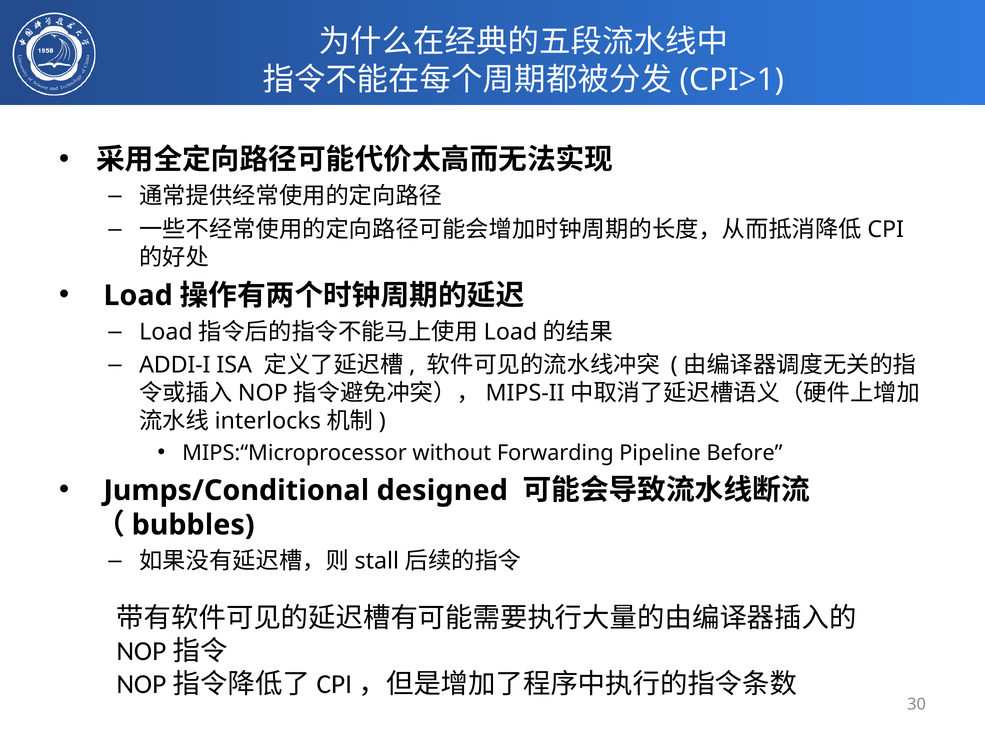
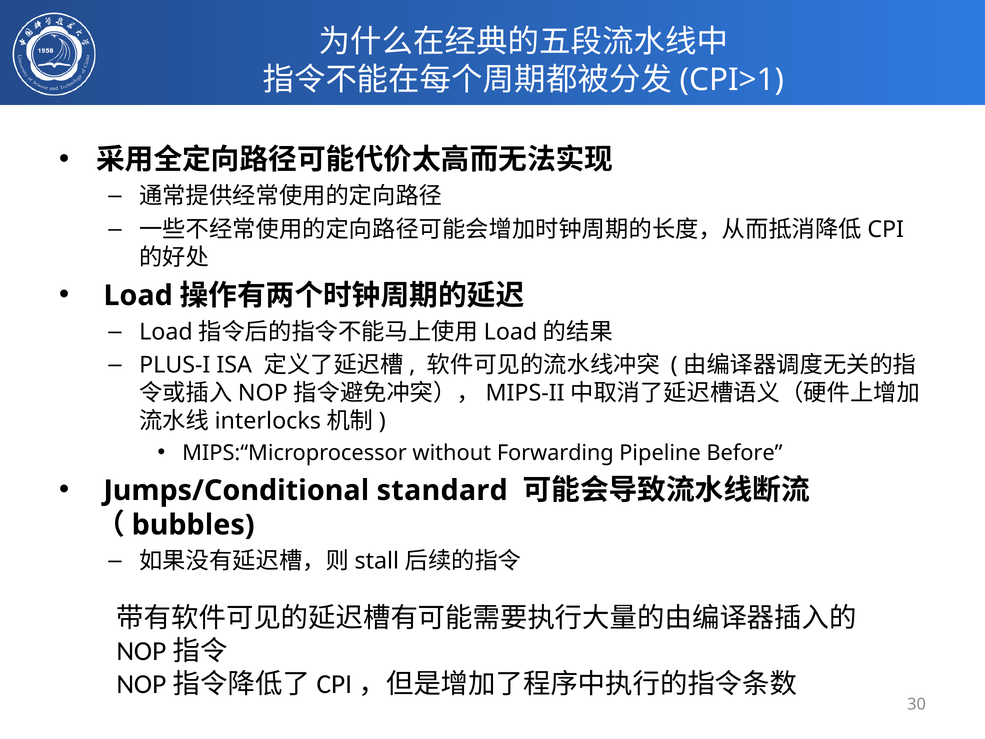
ADDI-I: ADDI-I -> PLUS-I (175, 365)
designed: designed -> standard (442, 490)
